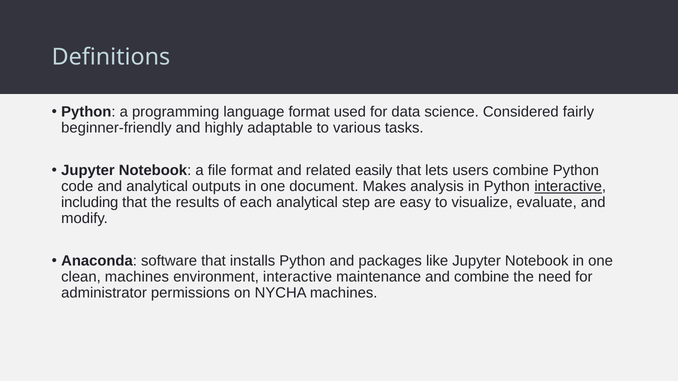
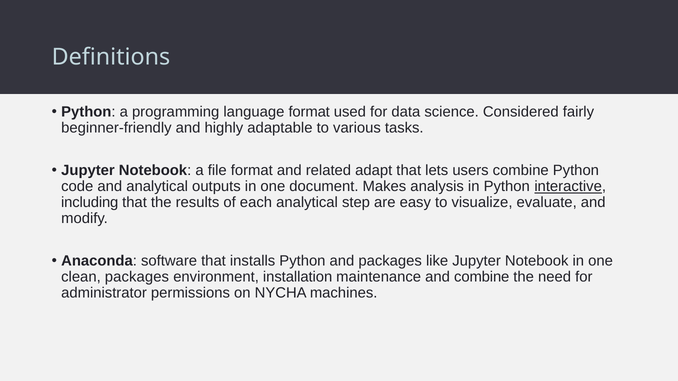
easily: easily -> adapt (374, 171)
clean machines: machines -> packages (137, 277)
environment interactive: interactive -> installation (298, 277)
